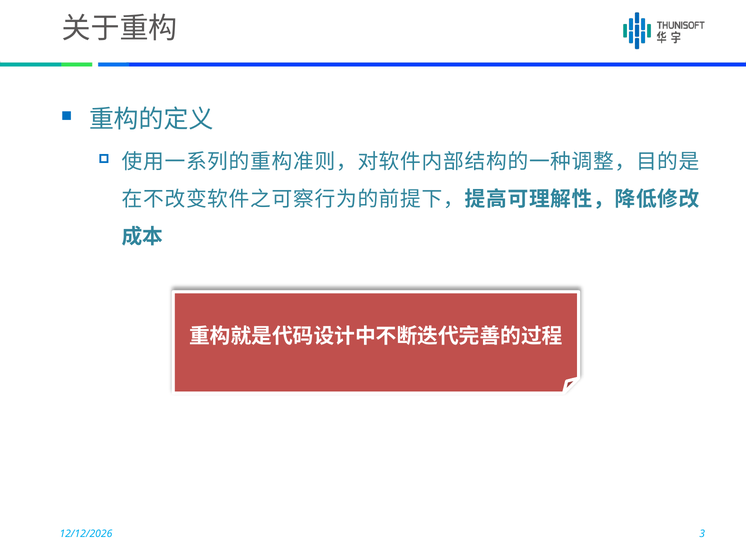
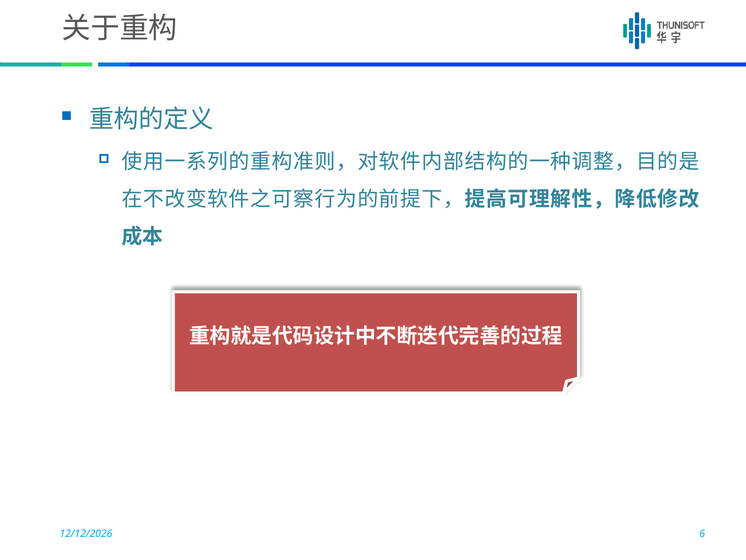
3: 3 -> 6 (702, 533)
